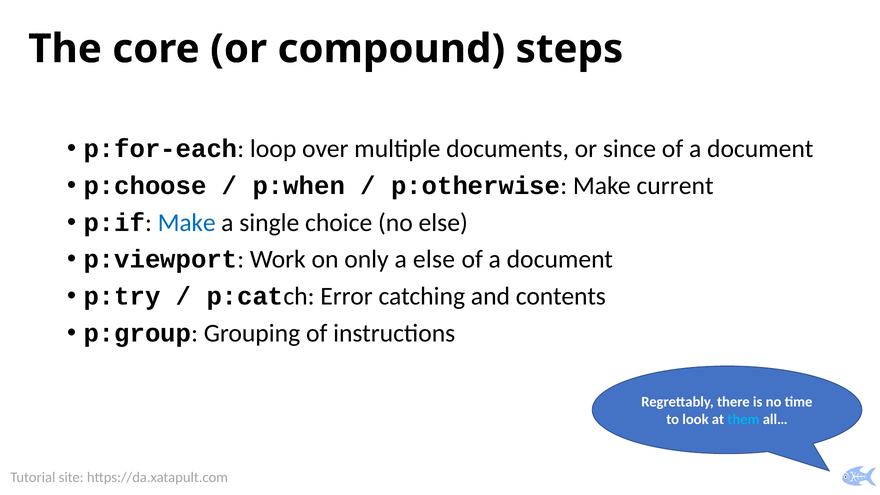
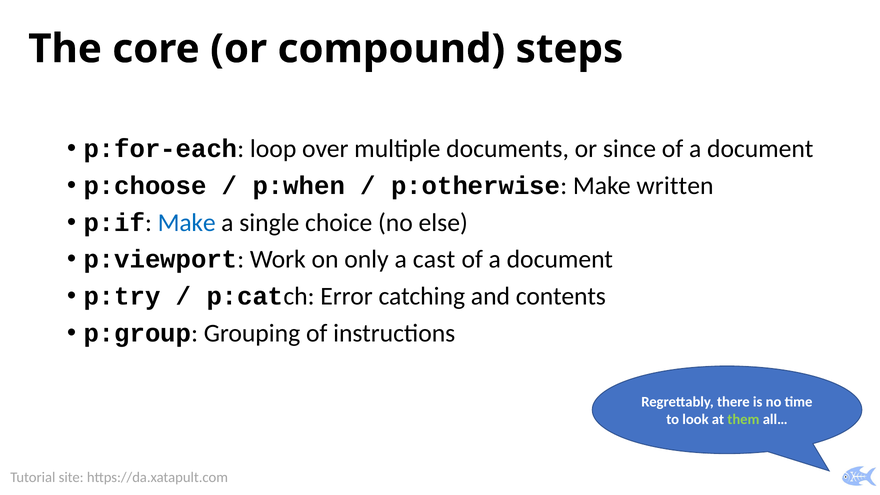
current: current -> written (675, 186)
a else: else -> cast (434, 259)
them colour: light blue -> light green (743, 420)
